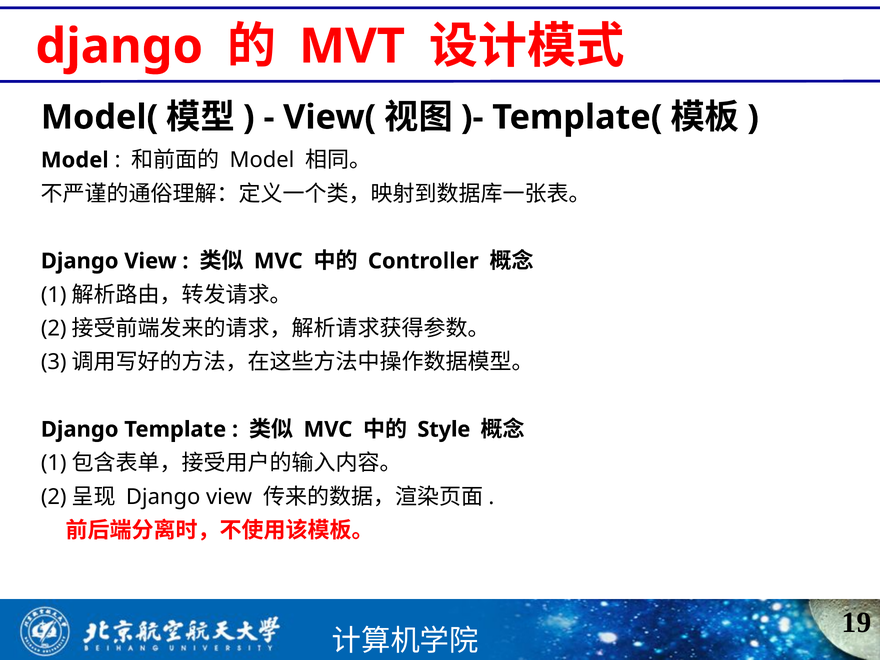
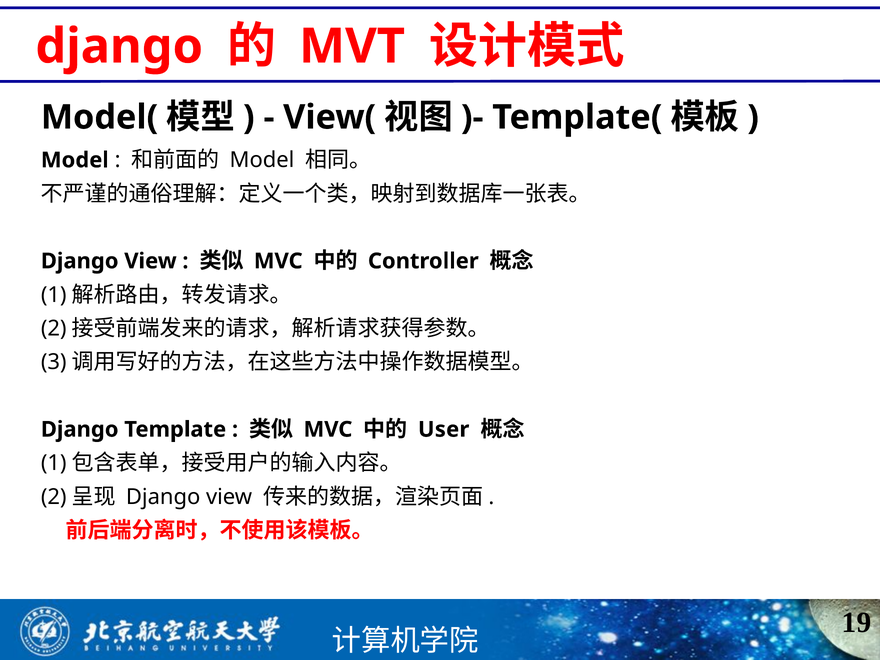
Style: Style -> User (444, 429)
